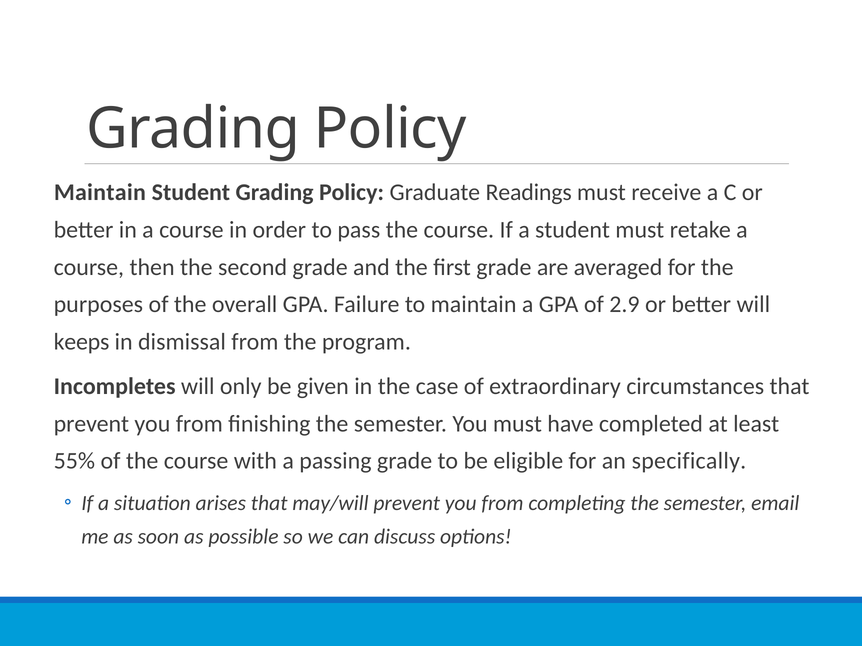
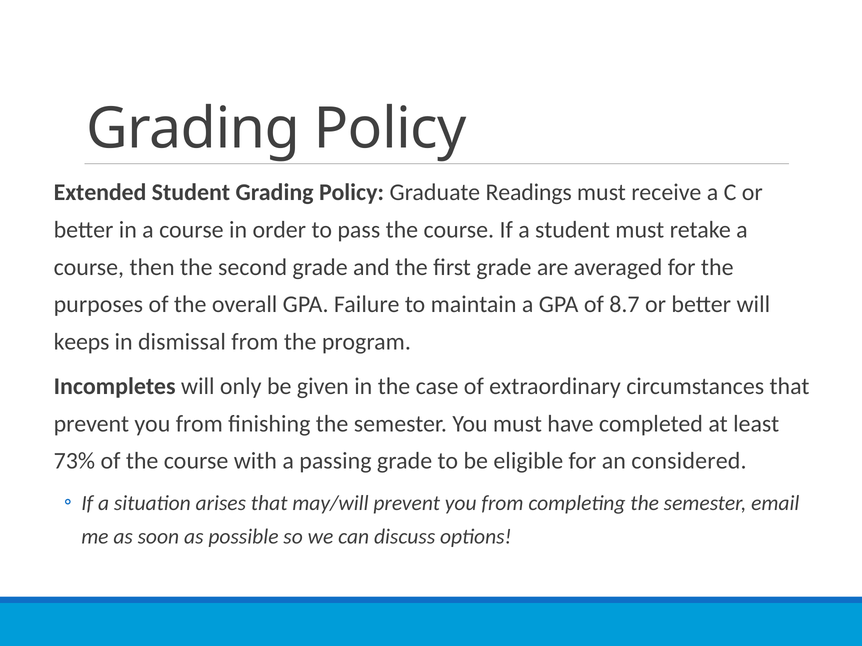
Maintain: Maintain -> Extended (100, 193)
2.9: 2.9 -> 8.7 (624, 305)
55%: 55% -> 73% (74, 461)
specifically: specifically -> considered (689, 461)
